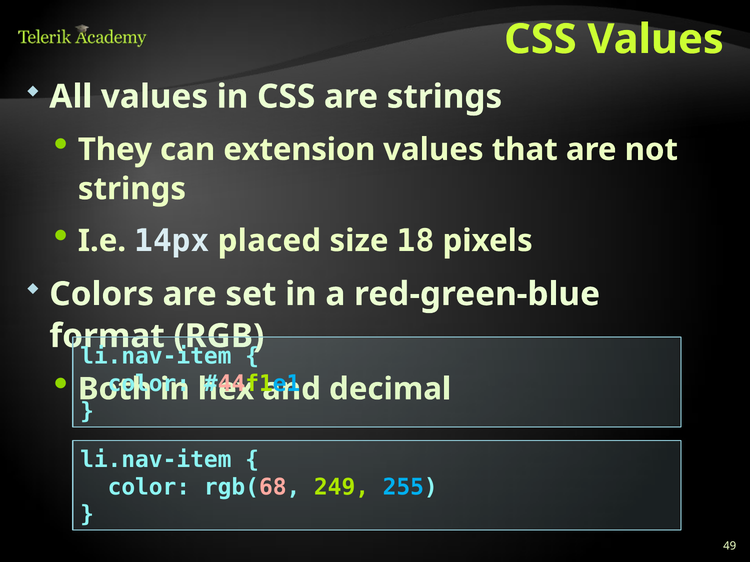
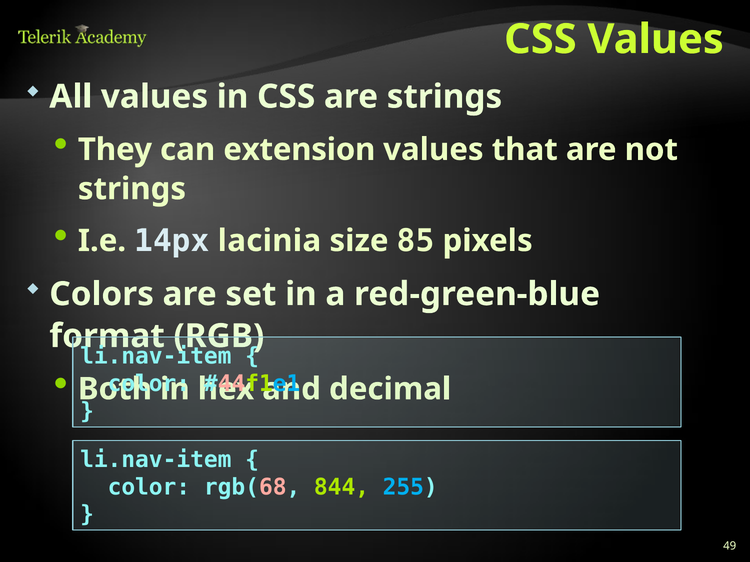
placed: placed -> lacinia (269, 241)
18: 18 -> 85 (416, 241)
249: 249 -> 844 (342, 487)
